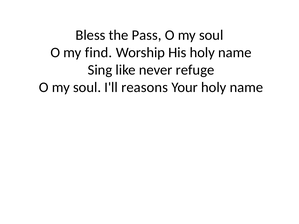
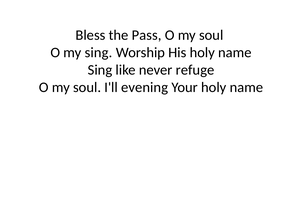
my find: find -> sing (99, 53)
reasons: reasons -> evening (145, 87)
